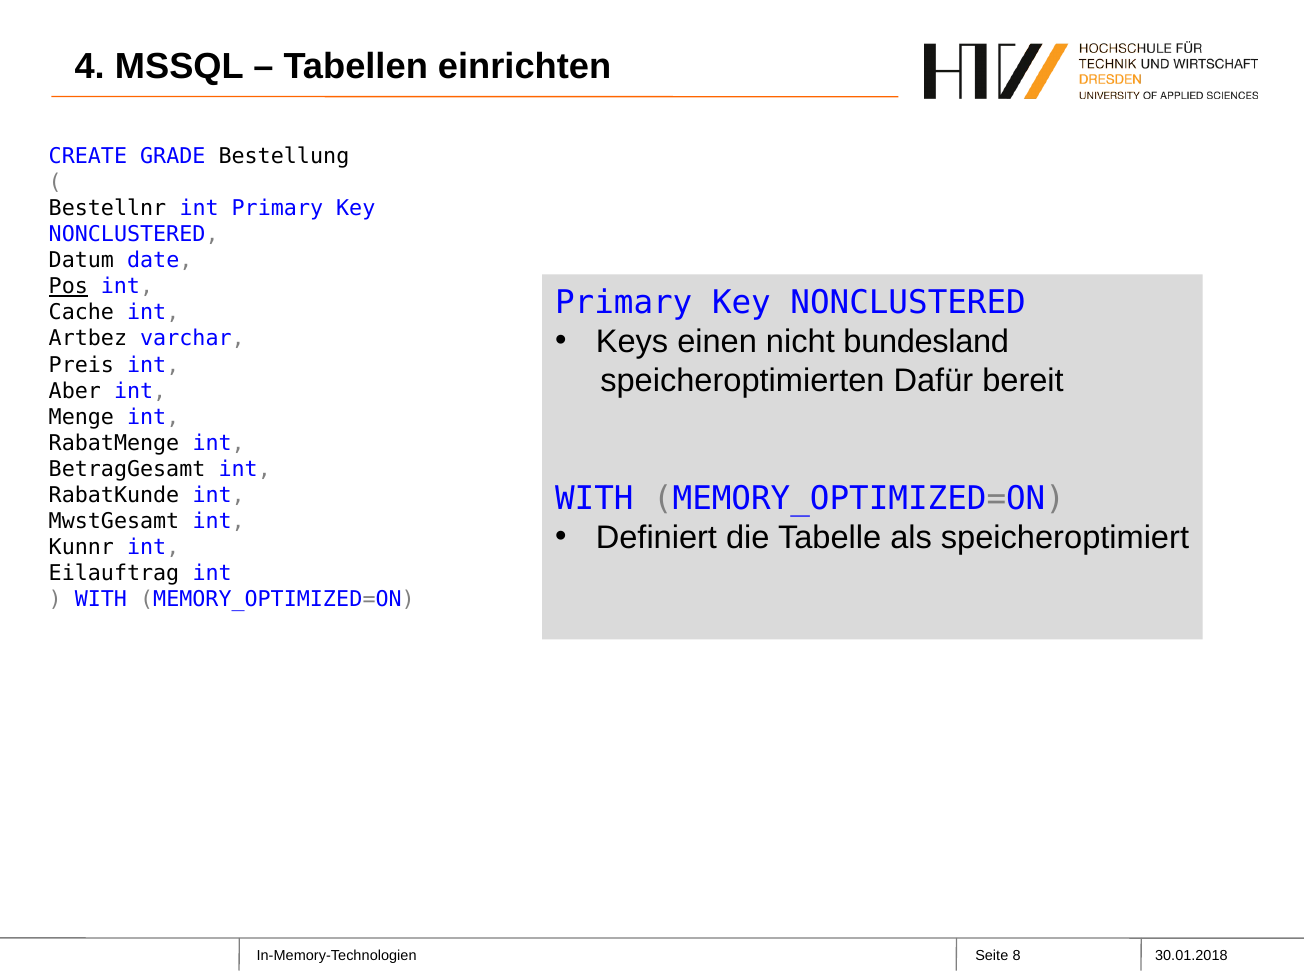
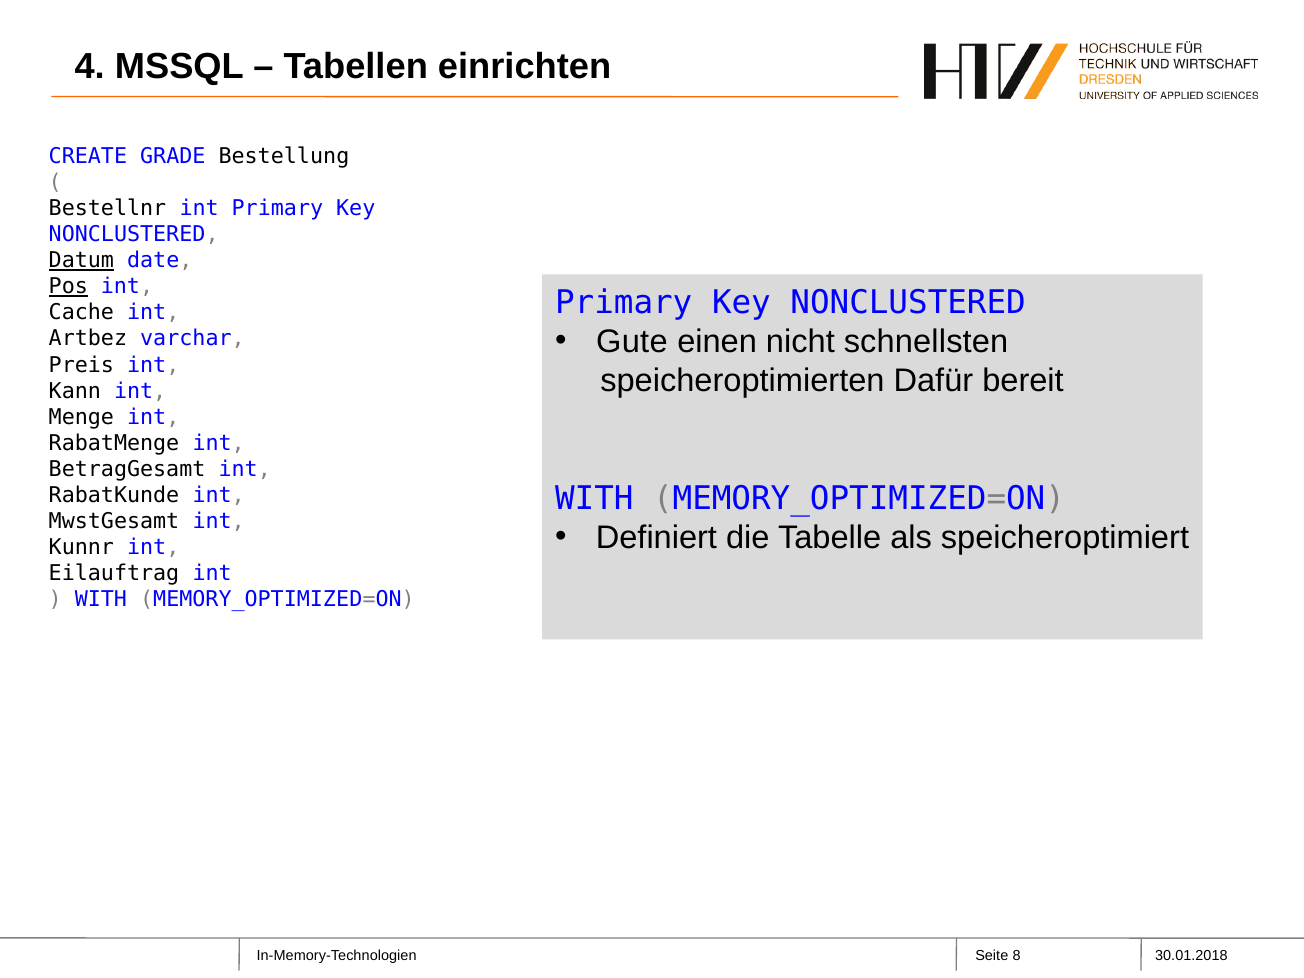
Datum underline: none -> present (81, 261)
Keys: Keys -> Gute (632, 342)
bundesland: bundesland -> schnellsten (926, 342)
Aber: Aber -> Kann (75, 391)
